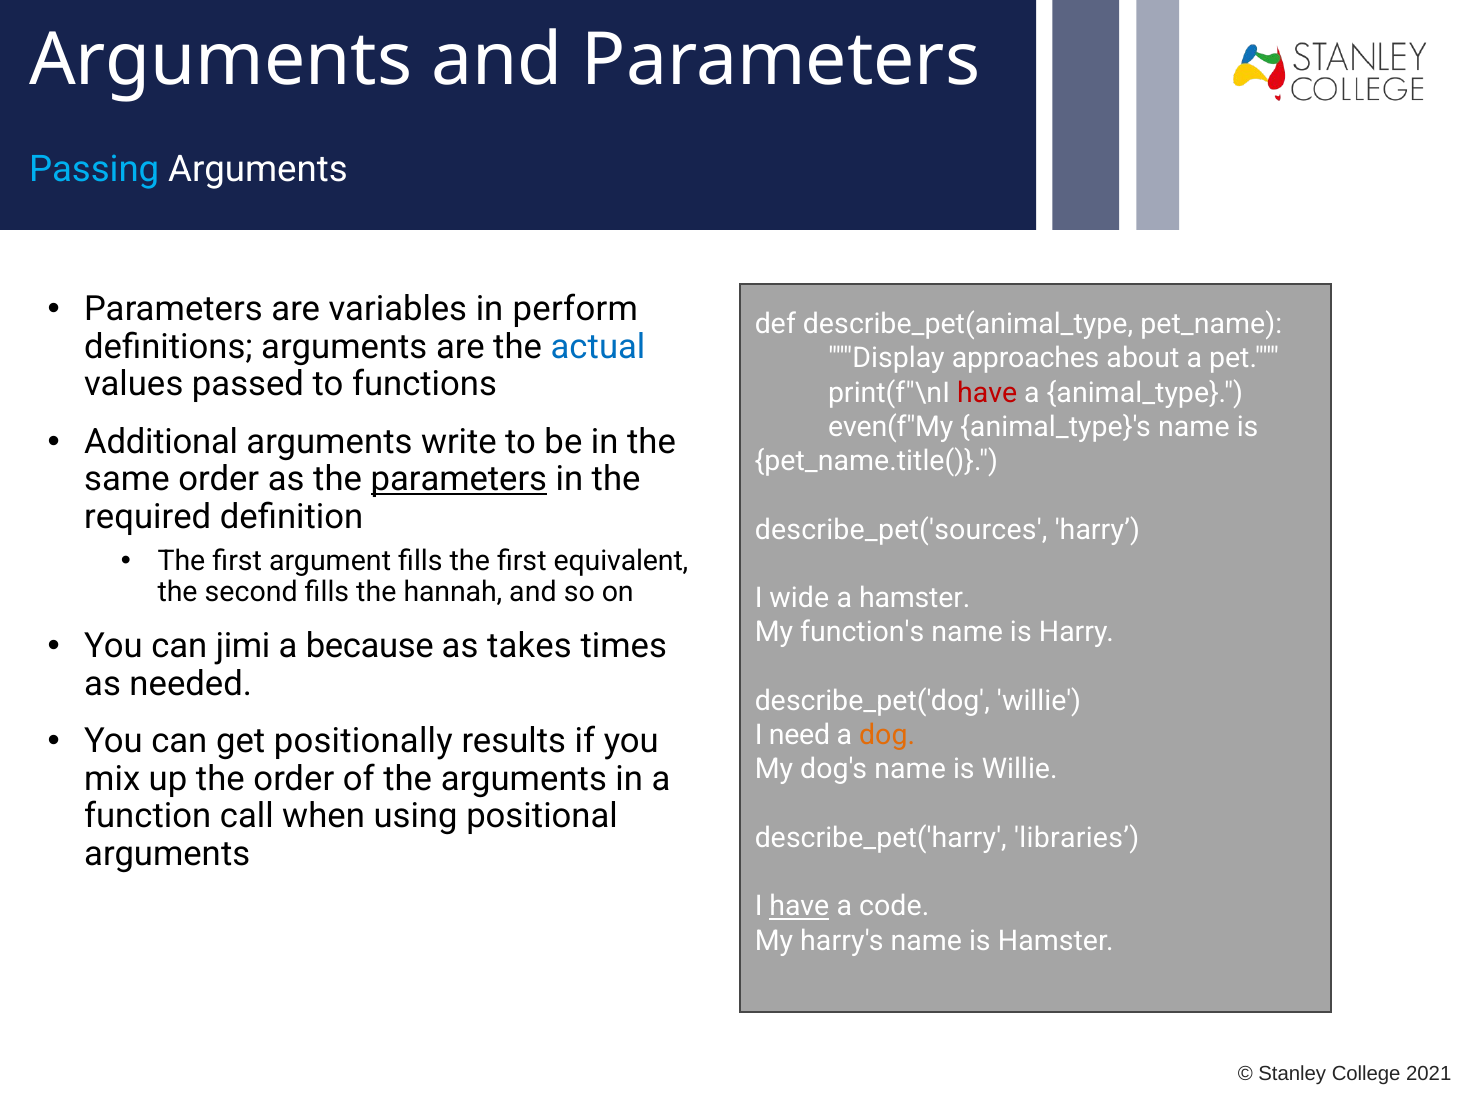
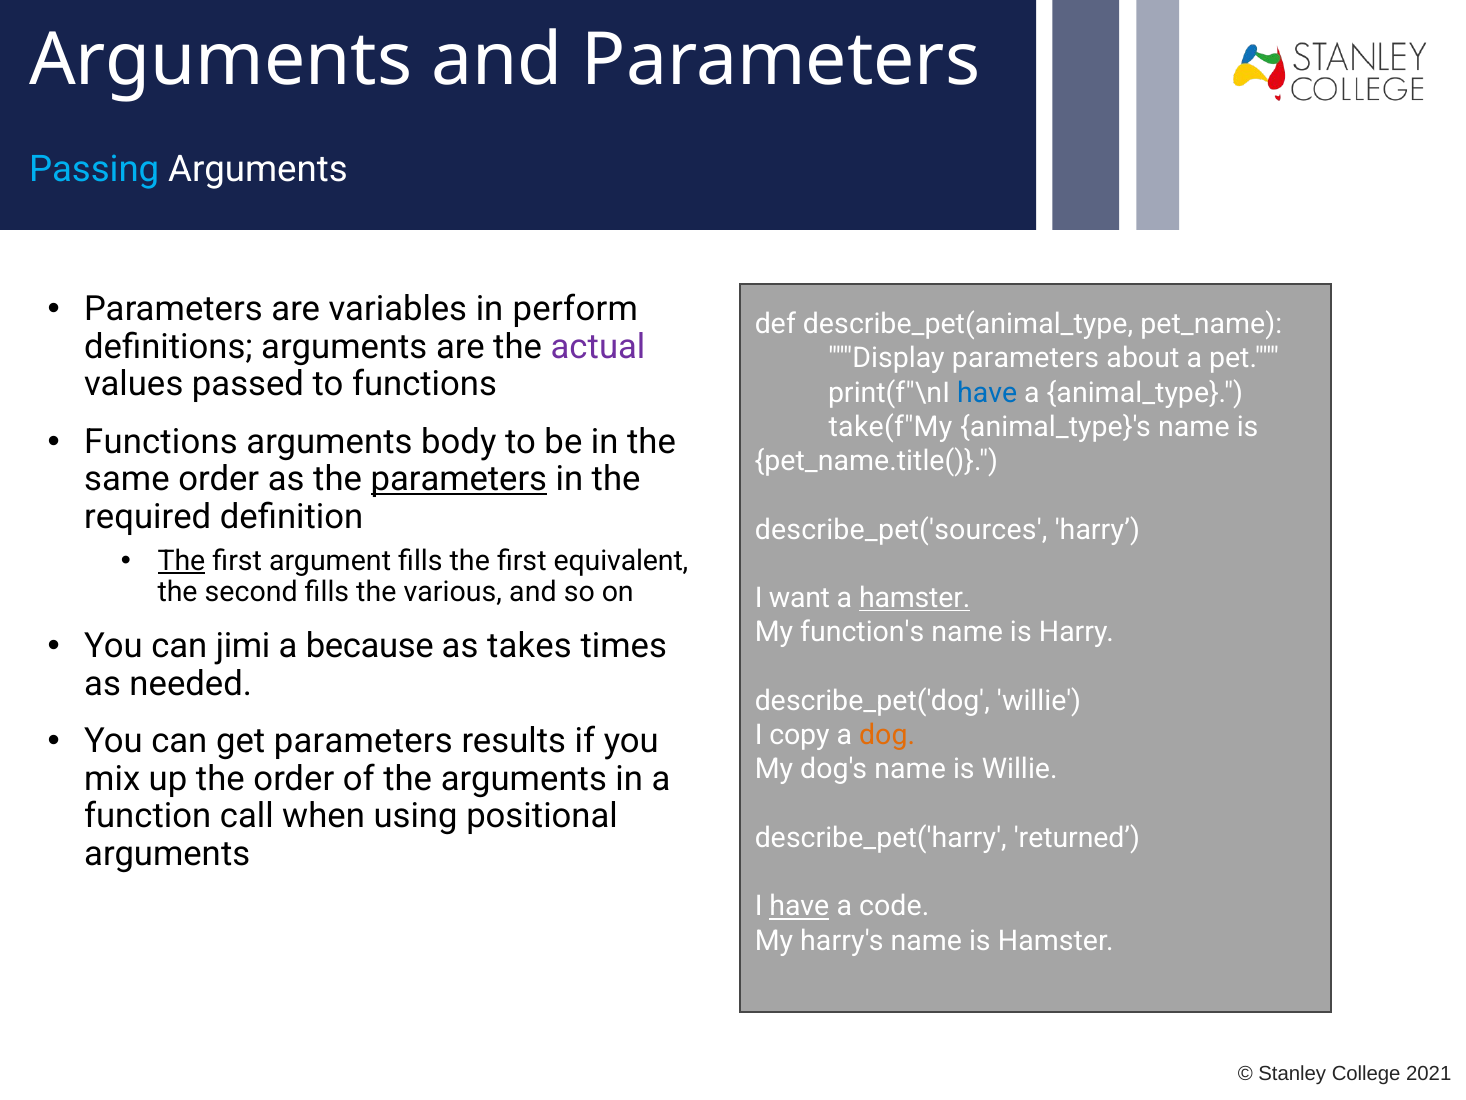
actual colour: blue -> purple (598, 346)
Display approaches: approaches -> parameters (1025, 358)
have colour: red -> blue (987, 393)
even(f"My: even(f"My -> take(f"My (891, 427)
Additional: Additional -> Functions (161, 442)
write: write -> body (459, 442)
The underline: none -> present (181, 561)
hannah: hannah -> various (453, 592)
wide: wide -> want (800, 598)
hamster underline: none -> present (915, 598)
need: need -> copy (799, 735)
get positionally: positionally -> parameters (363, 741)
libraries: libraries -> returned (1077, 838)
